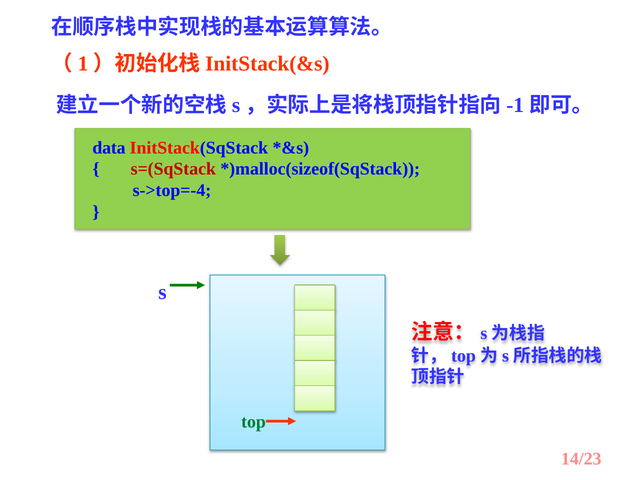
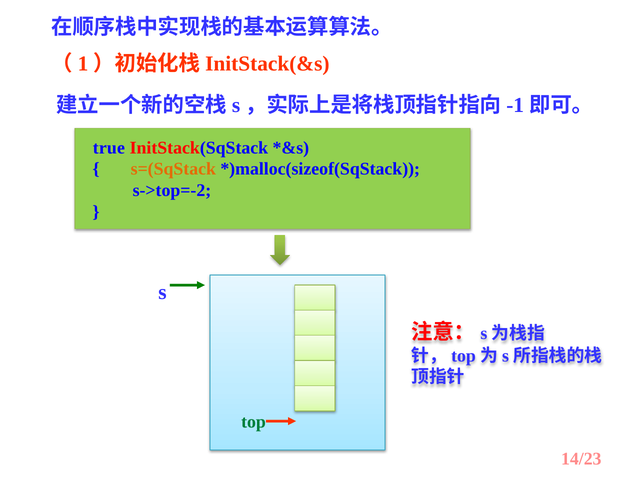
data: data -> true (109, 148)
s=(SqStack colour: red -> orange (173, 169)
s->top=-4: s->top=-4 -> s->top=-2 (172, 190)
